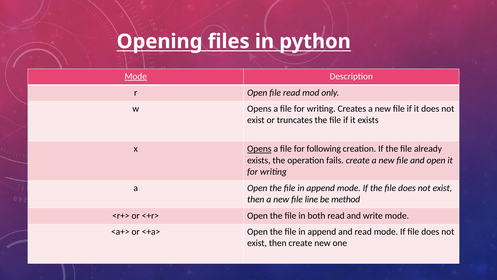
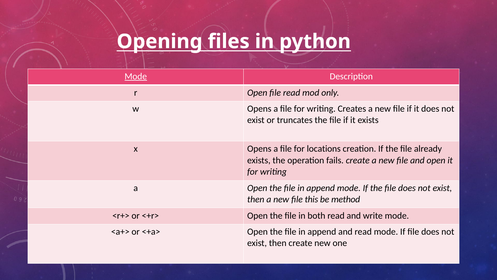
Opens underline: present -> none (259, 149)
following: following -> locations (324, 149)
line: line -> this (311, 199)
